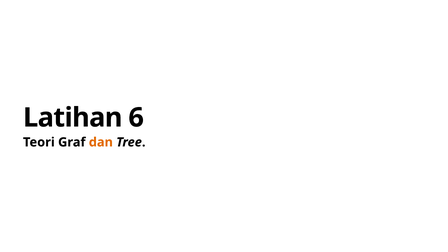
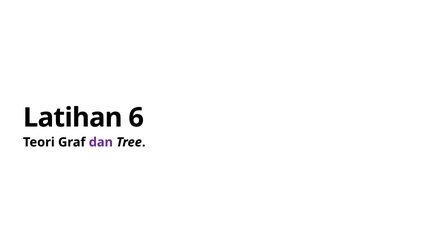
dan colour: orange -> purple (101, 142)
